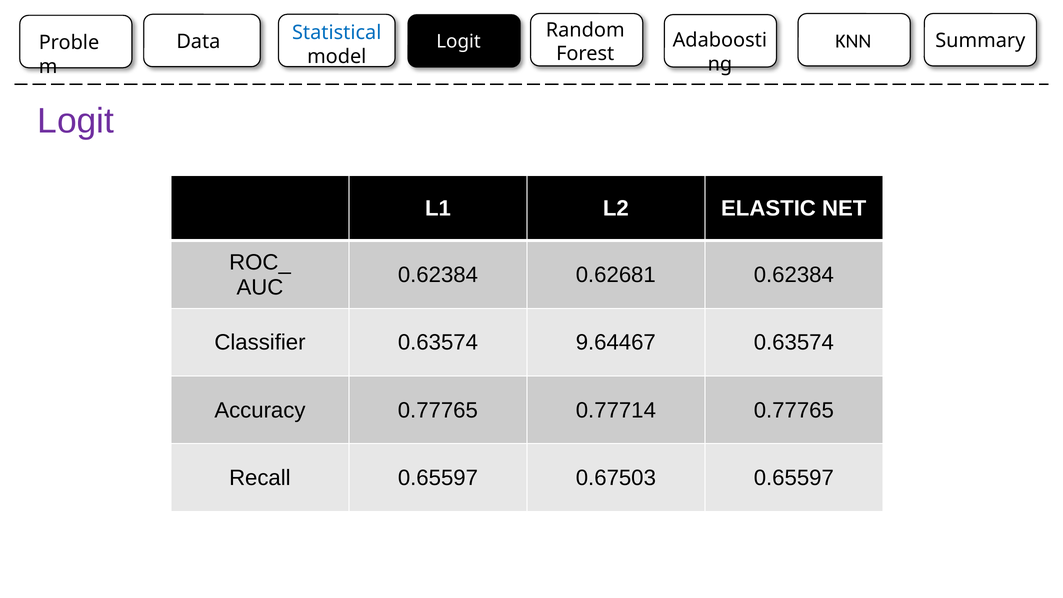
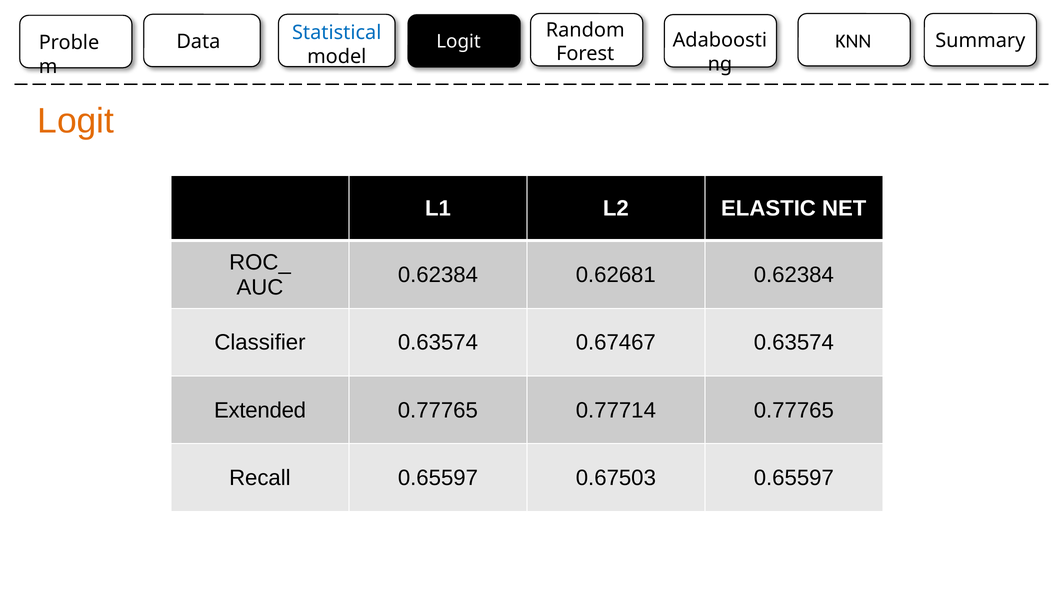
Logit colour: purple -> orange (76, 121)
9.64467: 9.64467 -> 0.67467 (616, 342)
Accuracy: Accuracy -> Extended (260, 410)
